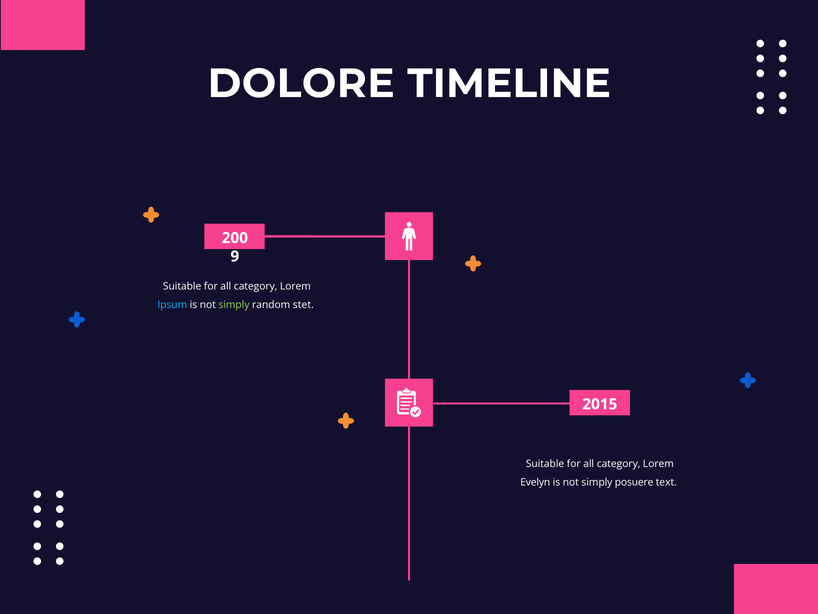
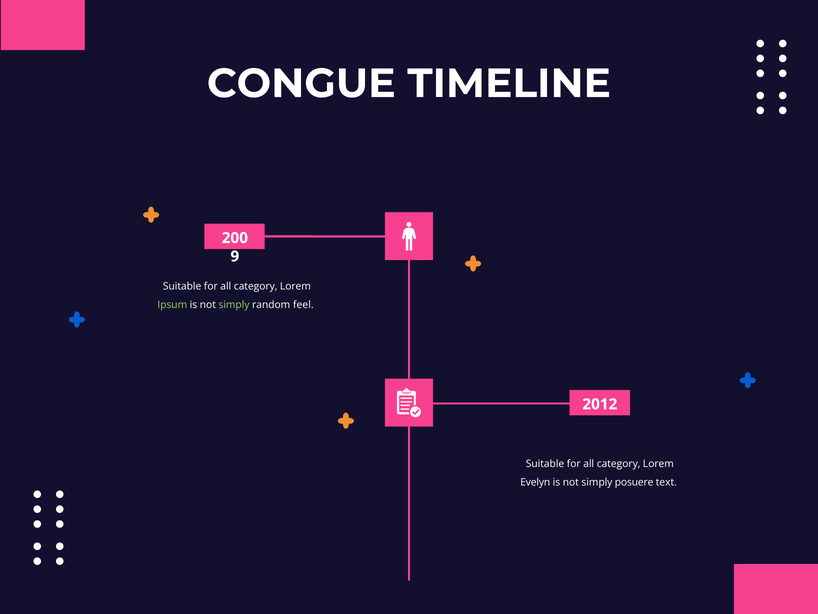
DOLORE: DOLORE -> CONGUE (301, 84)
Ipsum colour: light blue -> light green (172, 305)
stet: stet -> feel (303, 305)
2015: 2015 -> 2012 (600, 404)
